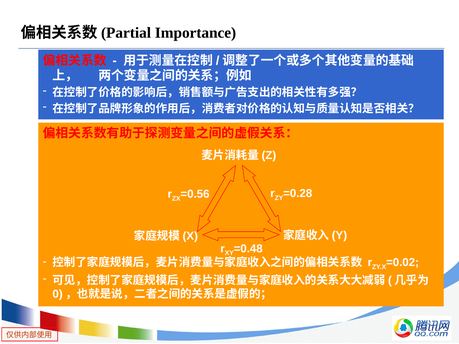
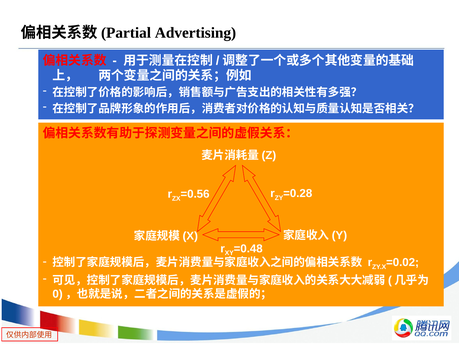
Importance: Importance -> Advertising (196, 33)
